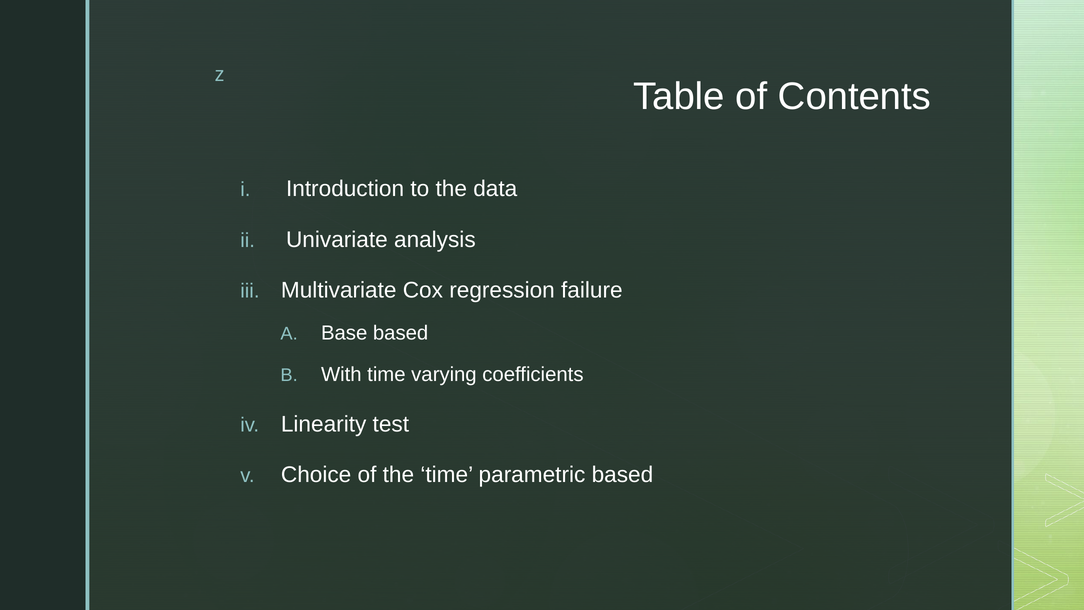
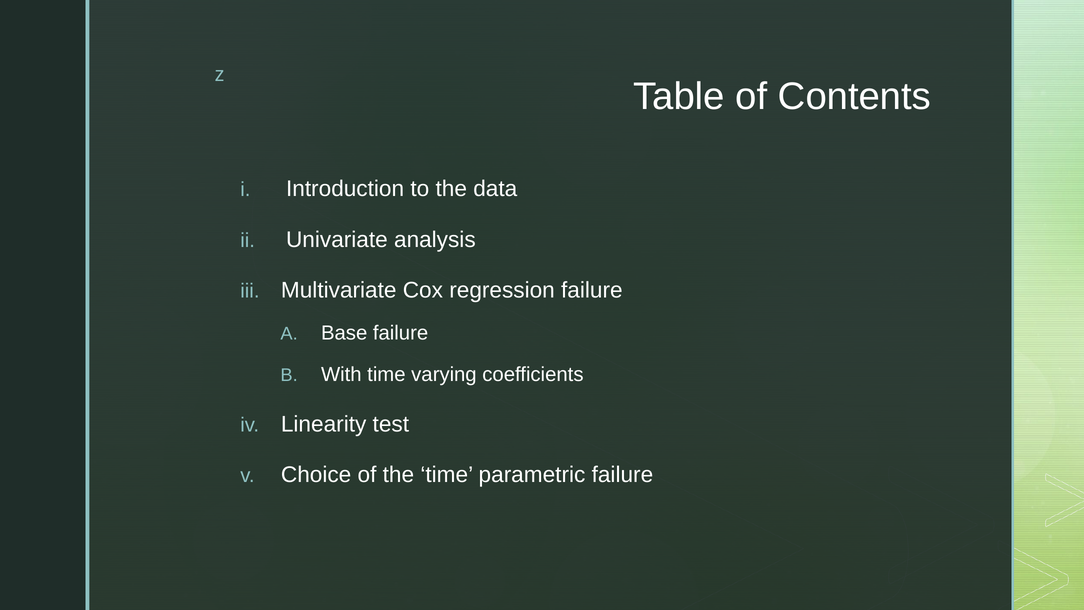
Base based: based -> failure (401, 333)
parametric based: based -> failure (622, 475)
